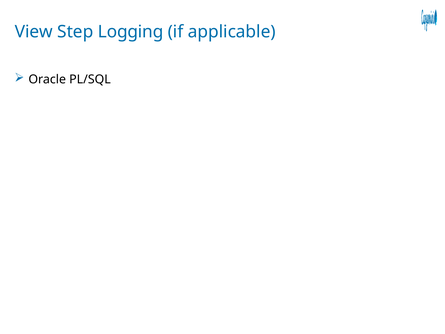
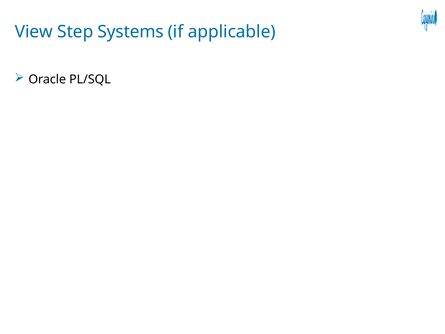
Logging: Logging -> Systems (131, 32)
